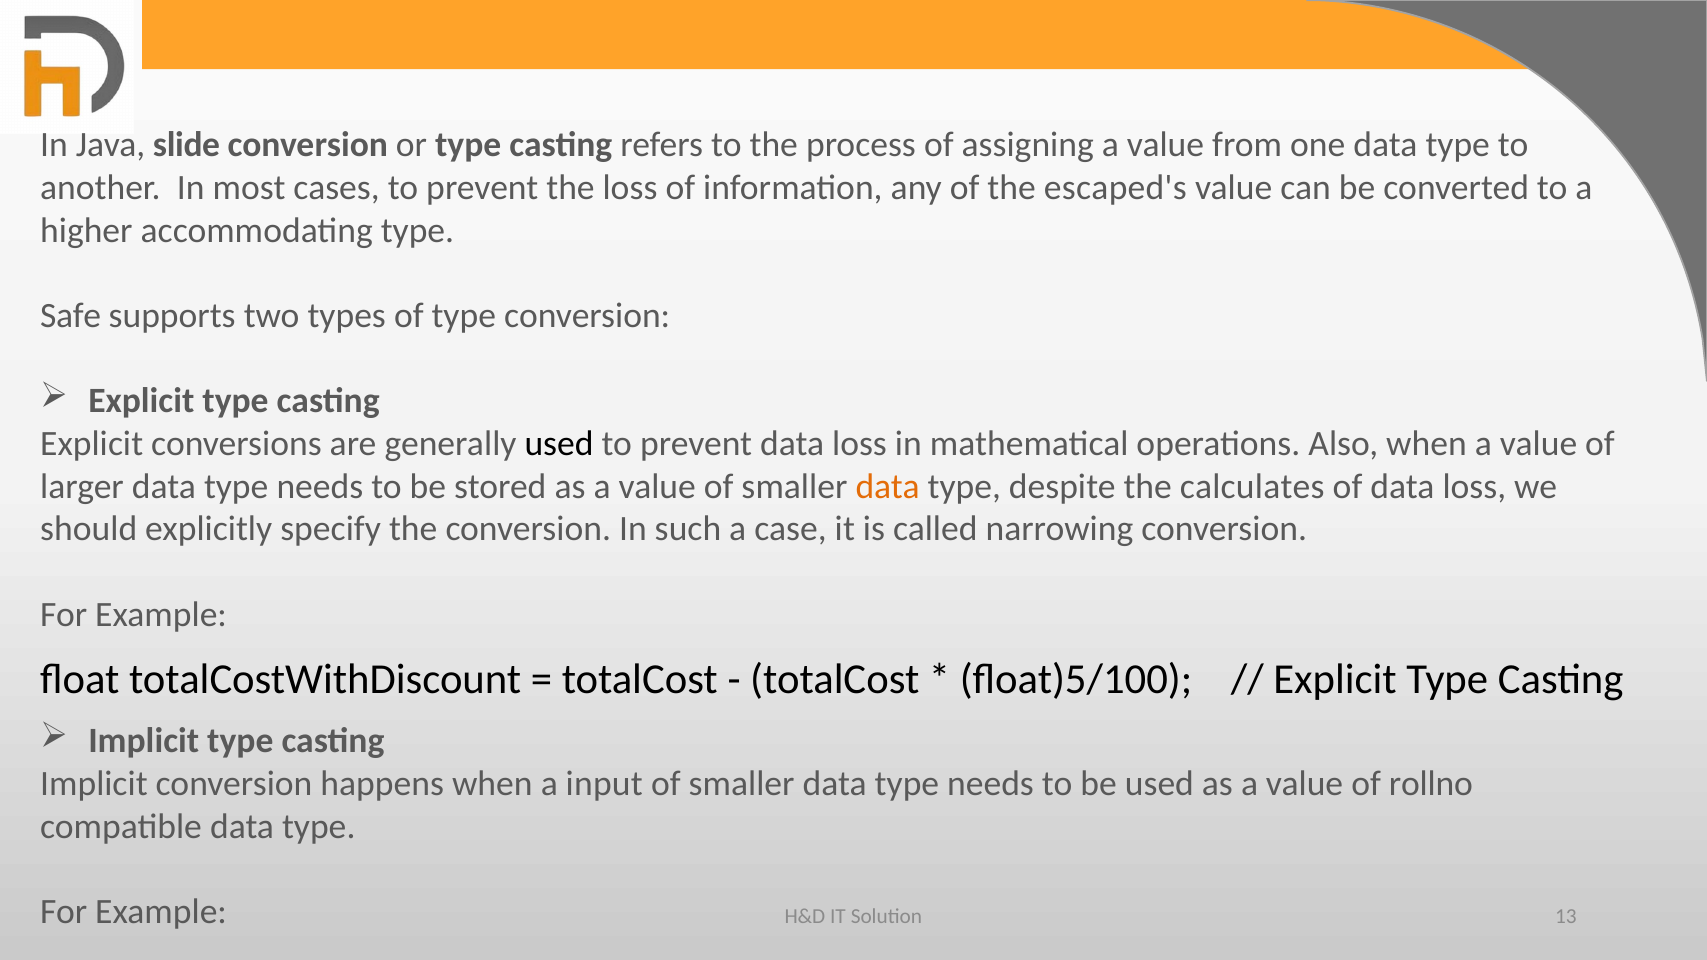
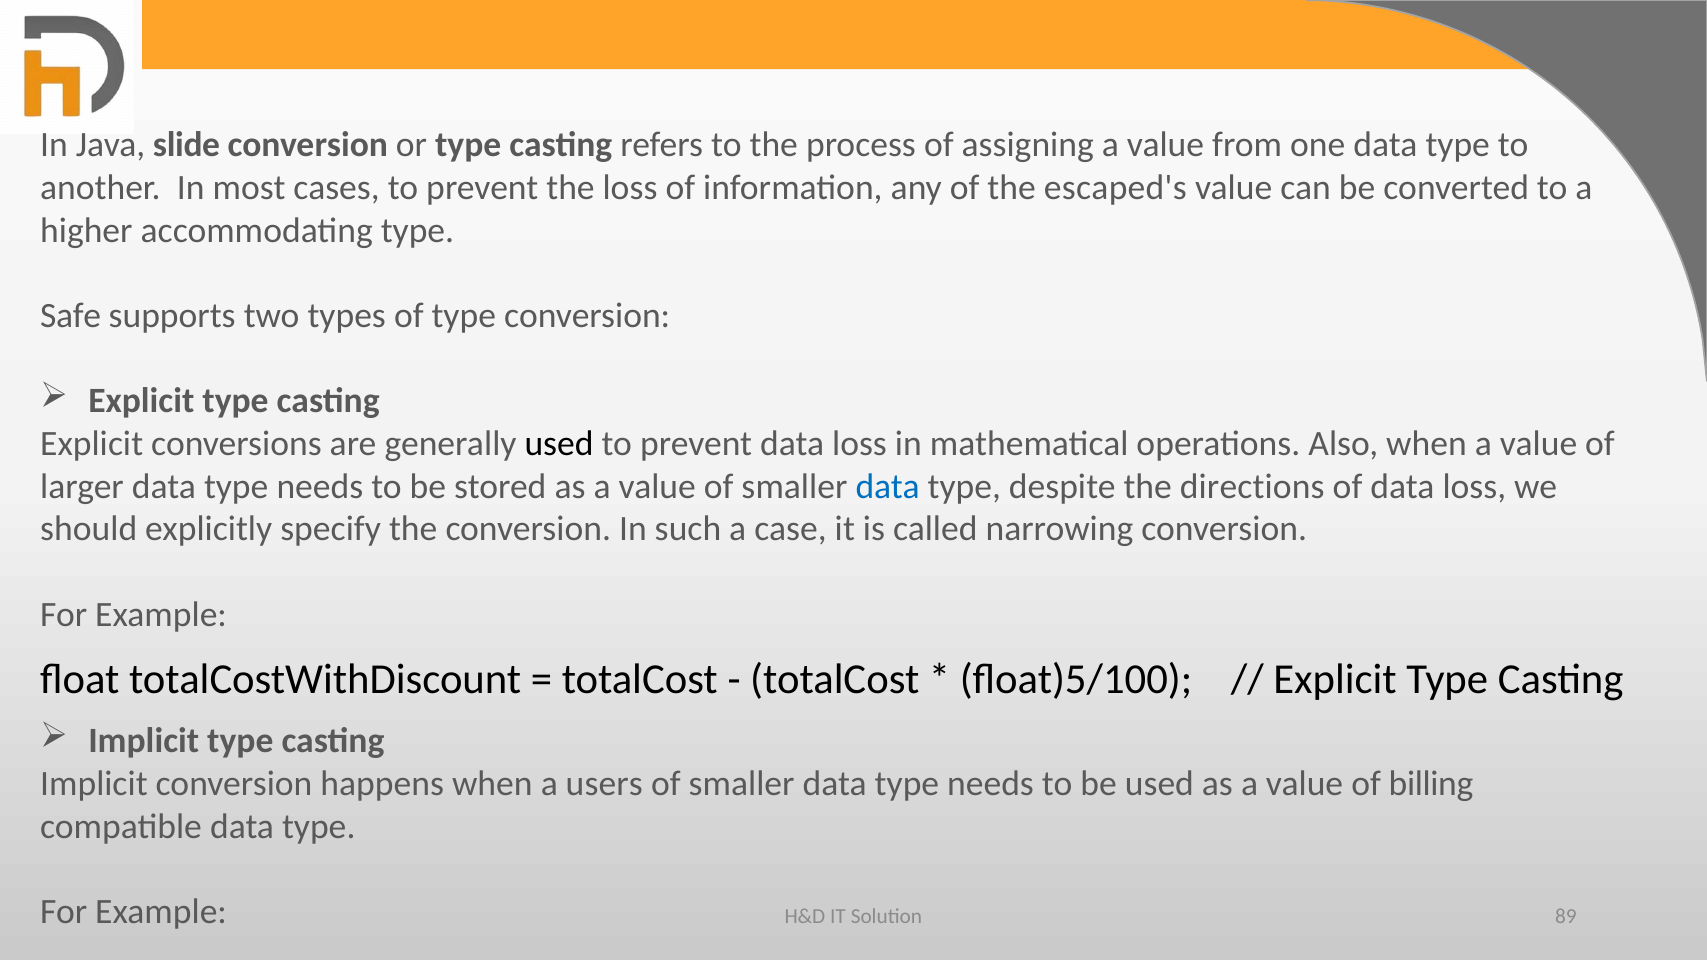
data colour: orange -> blue (888, 486)
calculates: calculates -> directions (1252, 486)
input: input -> users (604, 784)
rollno: rollno -> billing (1431, 784)
13: 13 -> 89 (1566, 917)
